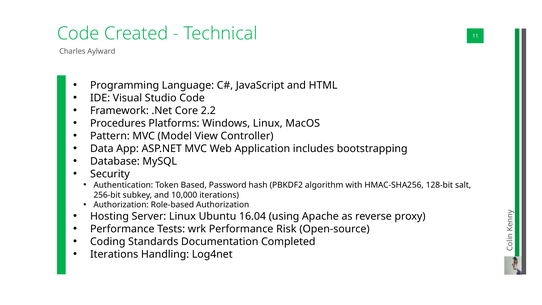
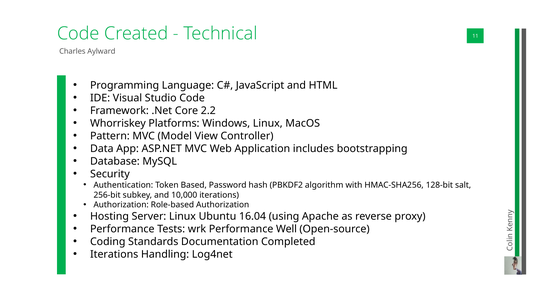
Procedures: Procedures -> Whorriskey (118, 123)
Risk: Risk -> Well (286, 229)
